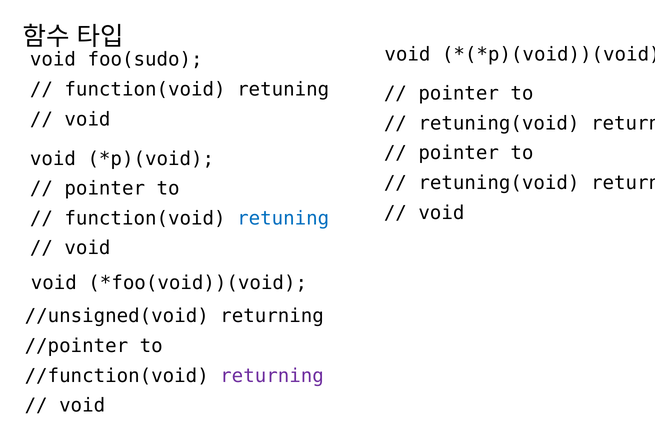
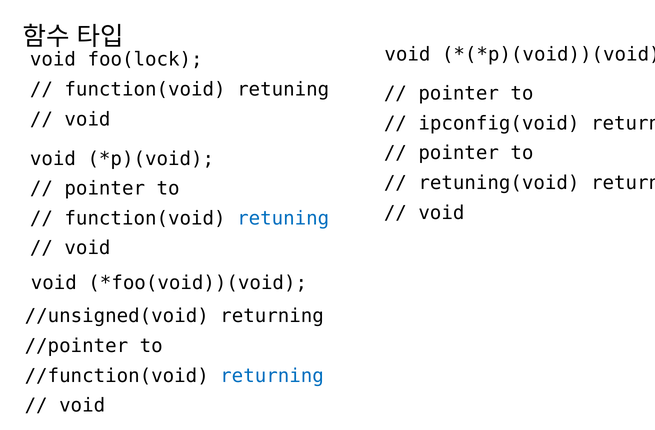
foo(sudo: foo(sudo -> foo(lock (145, 60)
retuning(void: retuning(void -> ipconfig(void (499, 123)
returning colour: purple -> blue (272, 376)
